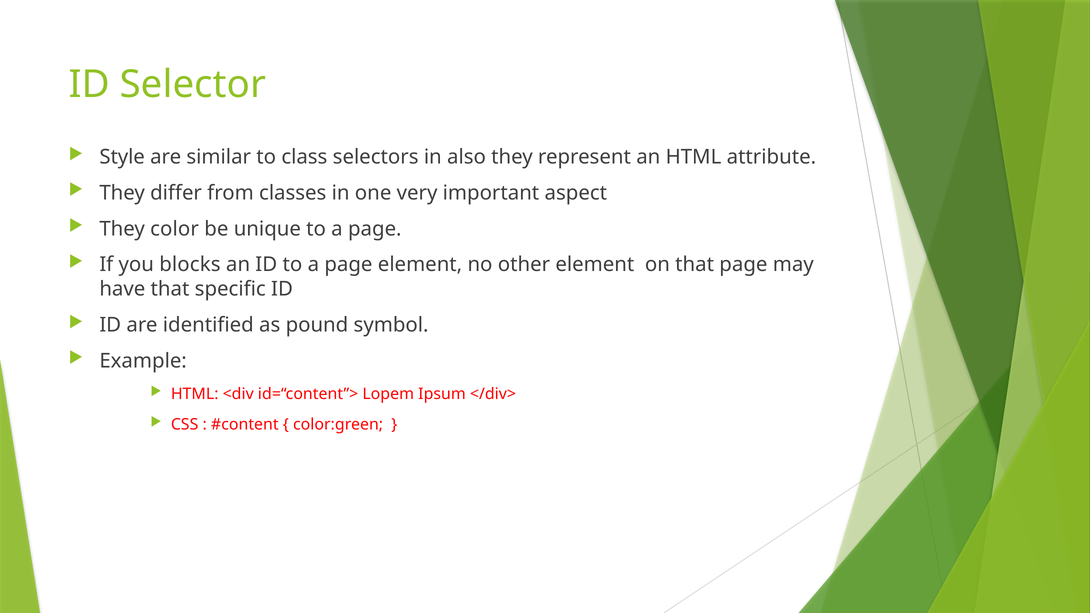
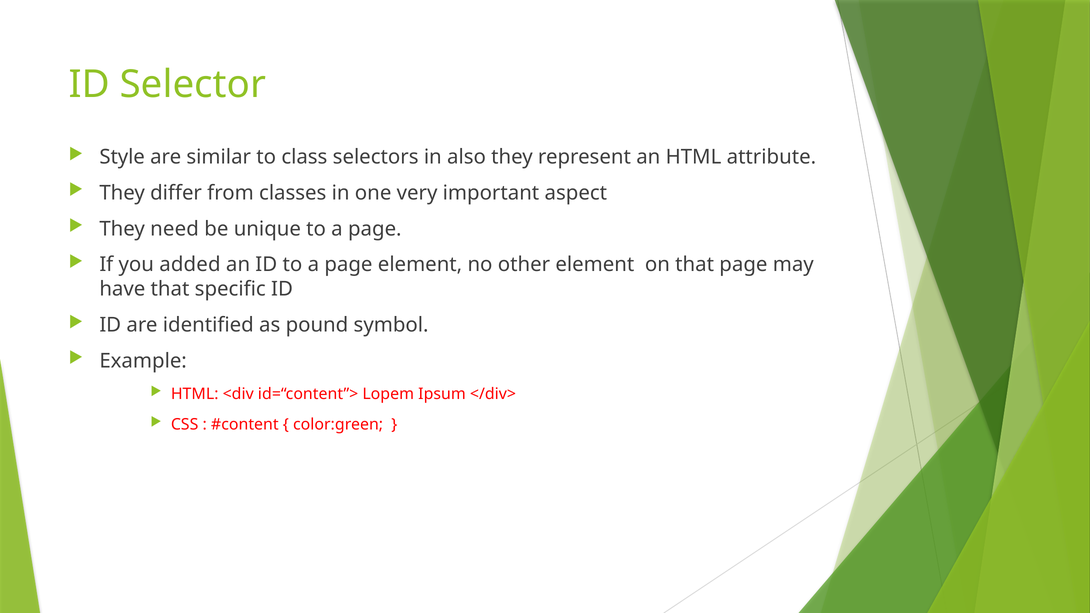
color: color -> need (175, 229)
blocks: blocks -> added (190, 265)
